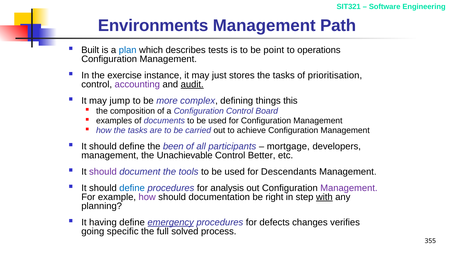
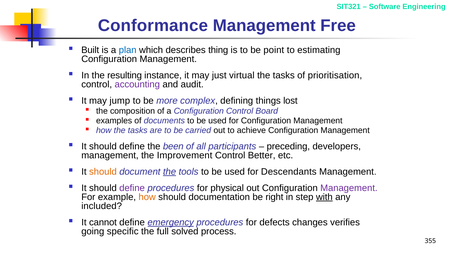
Environments: Environments -> Conformance (153, 26)
Path: Path -> Free (338, 26)
tests: tests -> thing (218, 50)
operations: operations -> estimating (319, 50)
exercise: exercise -> resulting (125, 75)
stores: stores -> virtual (242, 75)
audit underline: present -> none (192, 84)
this: this -> lost (290, 100)
mortgage: mortgage -> preceding (288, 146)
Unachievable: Unachievable -> Improvement (185, 155)
should colour: purple -> orange (103, 171)
the underline: none -> present (170, 171)
define colour: blue -> purple (132, 188)
analysis: analysis -> physical (227, 188)
how colour: purple -> orange (147, 197)
planning: planning -> included (102, 206)
having: having -> cannot (103, 222)
